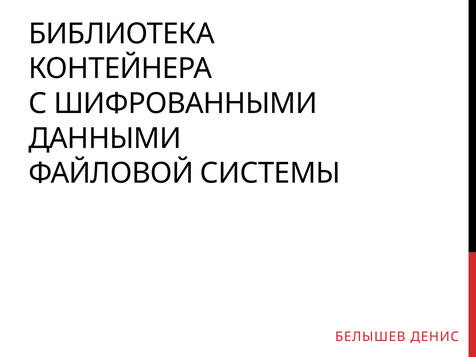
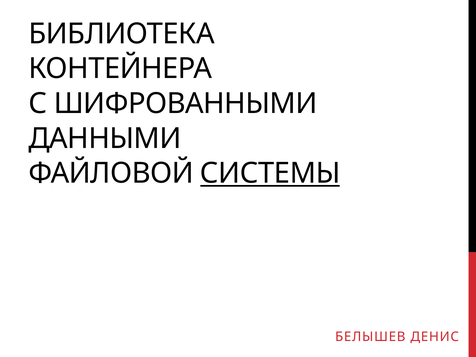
СИСТЕМЫ underline: none -> present (270, 173)
